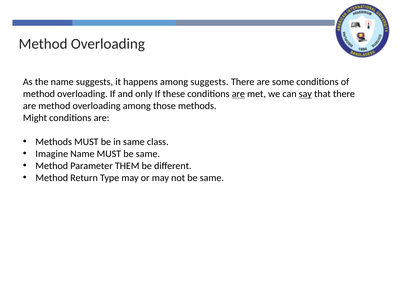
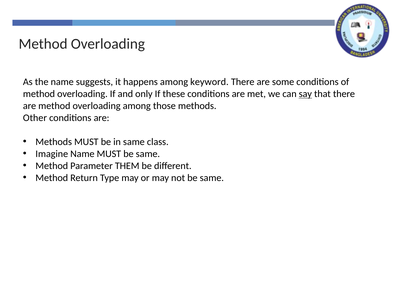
among suggests: suggests -> keyword (209, 82)
are underline: present -> none (238, 94)
Might: Might -> Other (35, 118)
